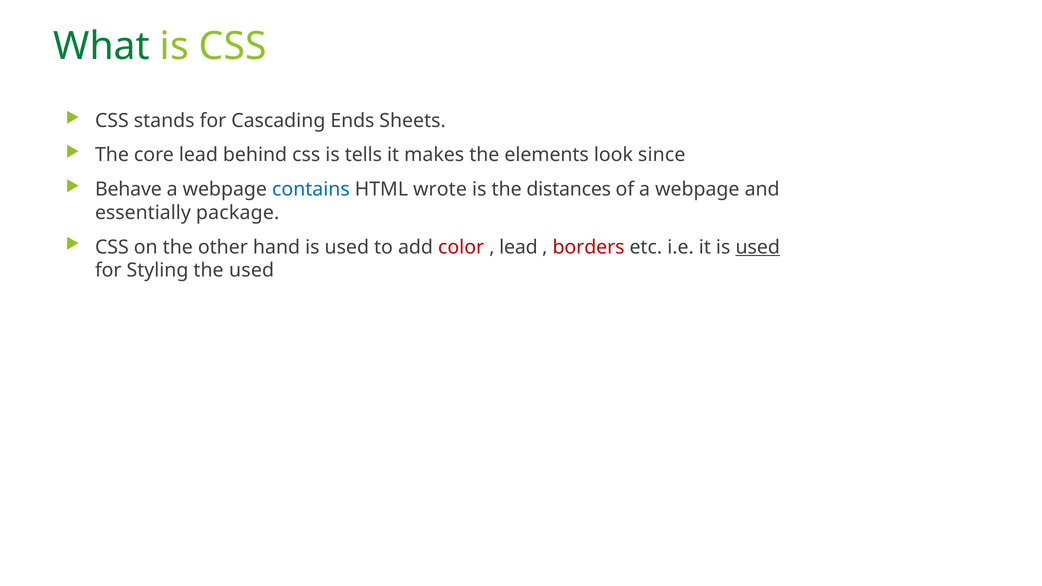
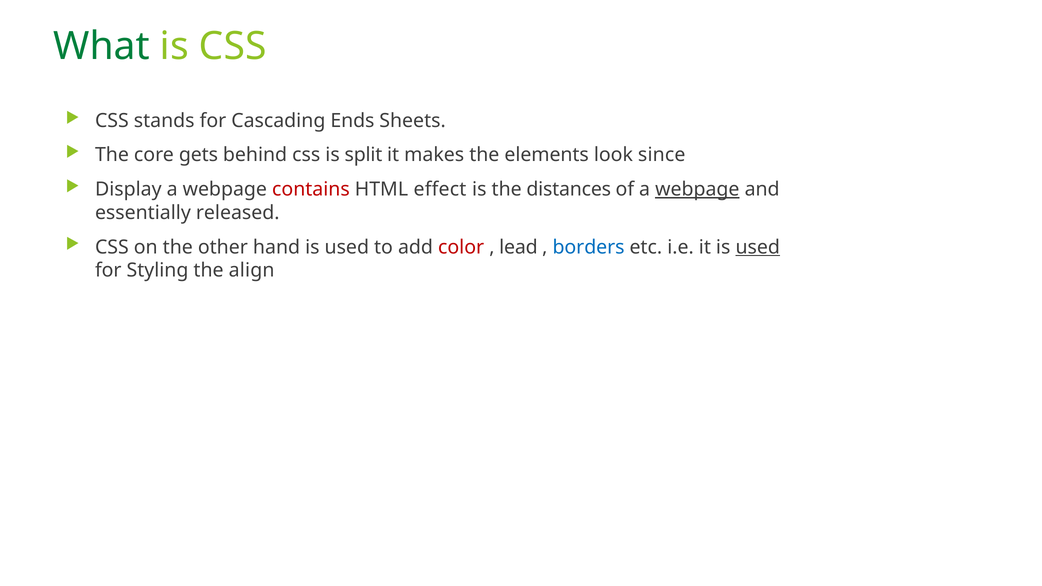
core lead: lead -> gets (198, 155)
tells: tells -> split (363, 155)
Behave: Behave -> Display (128, 189)
contains colour: blue -> red (311, 189)
wrote: wrote -> effect (440, 189)
webpage underline: none -> present (697, 189)
package: package -> released (238, 213)
borders colour: red -> blue (589, 247)
the used: used -> align (252, 271)
